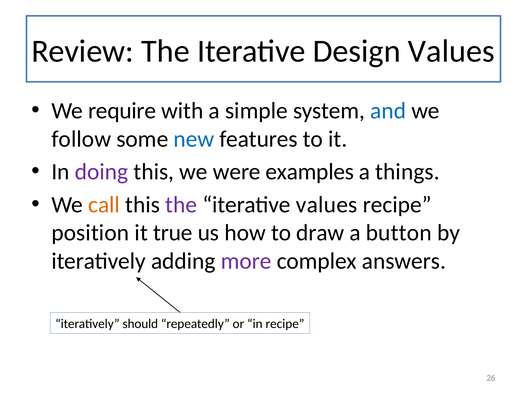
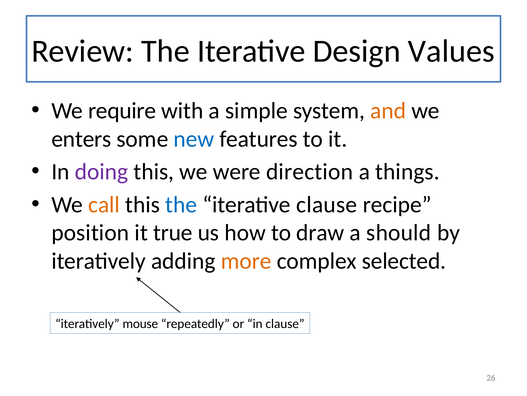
and colour: blue -> orange (388, 111)
follow: follow -> enters (81, 139)
examples: examples -> direction (310, 171)
the colour: purple -> blue (181, 204)
iterative values: values -> clause (327, 204)
button: button -> should (399, 232)
more colour: purple -> orange (246, 261)
answers: answers -> selected (404, 261)
should: should -> mouse (140, 323)
in recipe: recipe -> clause (285, 323)
